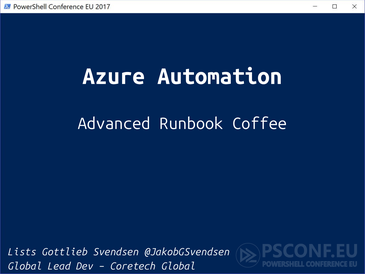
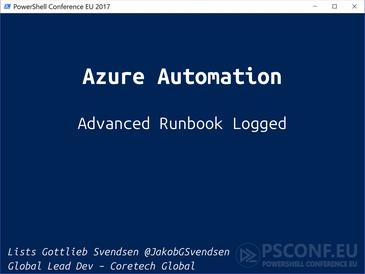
Coffee: Coffee -> Logged (260, 124)
